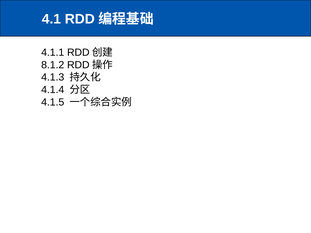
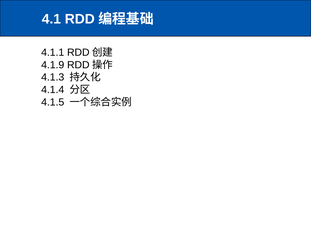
8.1.2: 8.1.2 -> 4.1.9 (53, 65)
